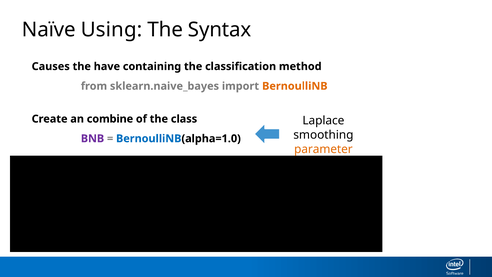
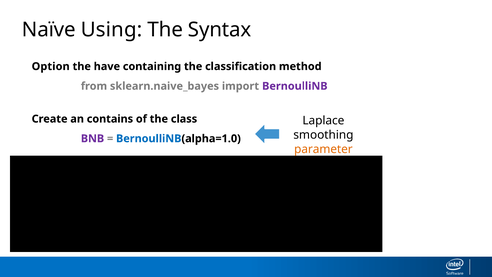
Causes: Causes -> Option (51, 66)
BernoulliNB colour: orange -> purple (295, 86)
combine: combine -> contains (110, 119)
